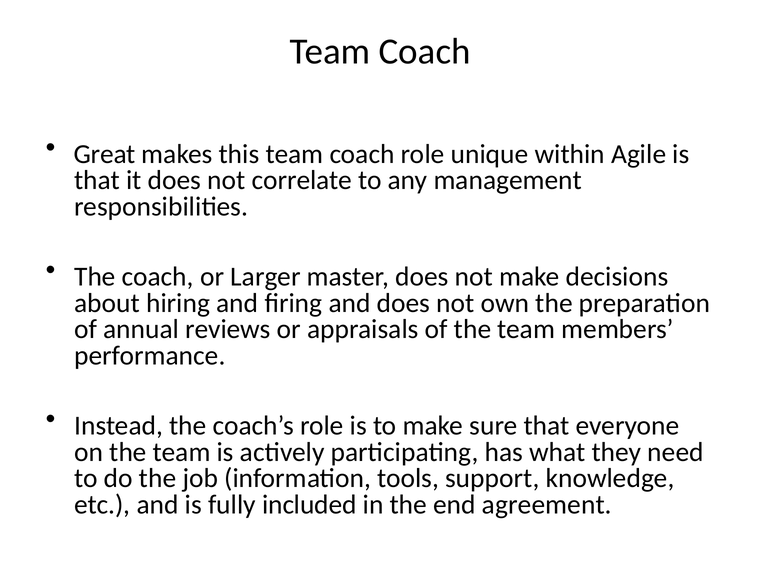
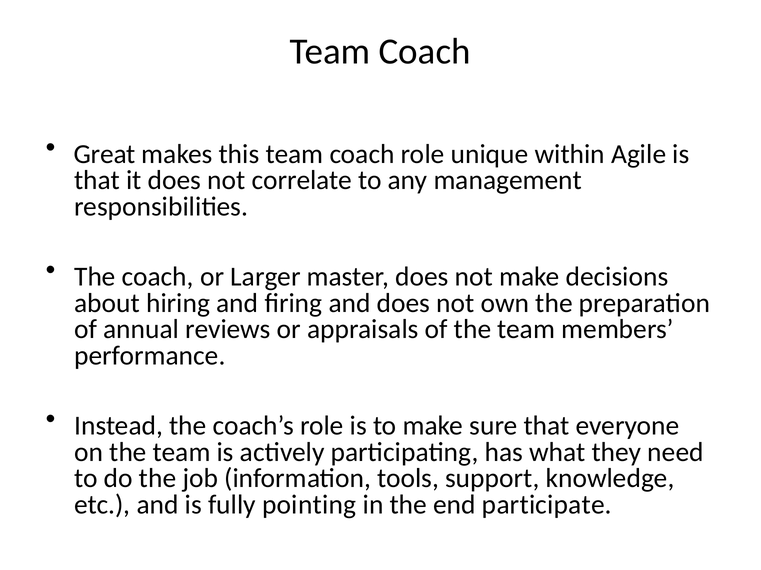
included: included -> pointing (309, 505)
agreement: agreement -> participate (547, 505)
